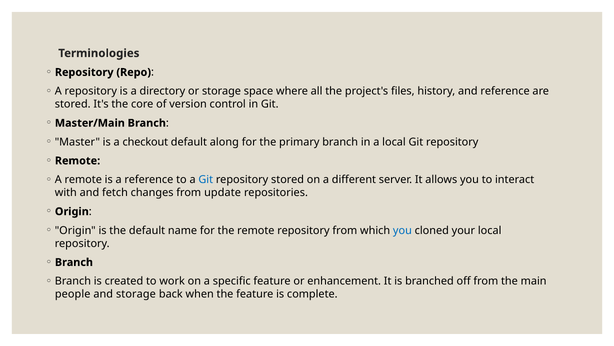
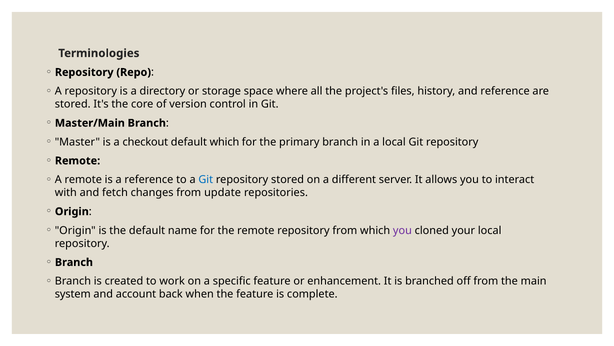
default along: along -> which (224, 142)
you colour: blue -> purple (402, 230)
people: people -> system (73, 294)
and storage: storage -> account (136, 294)
